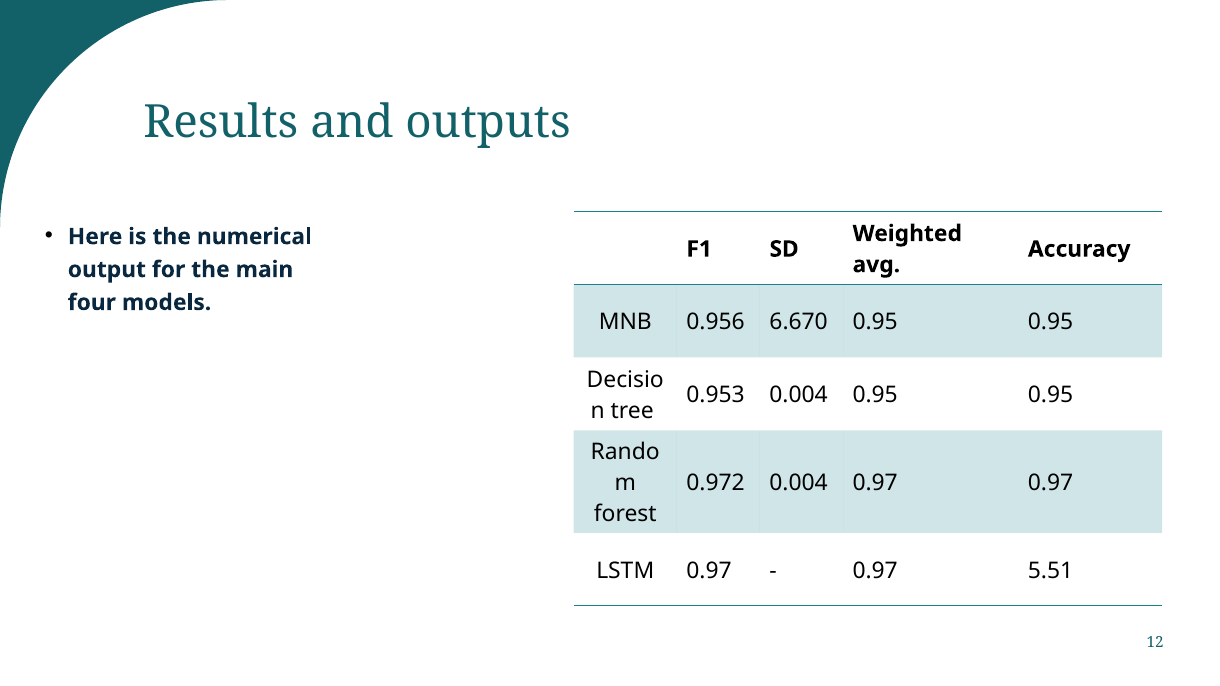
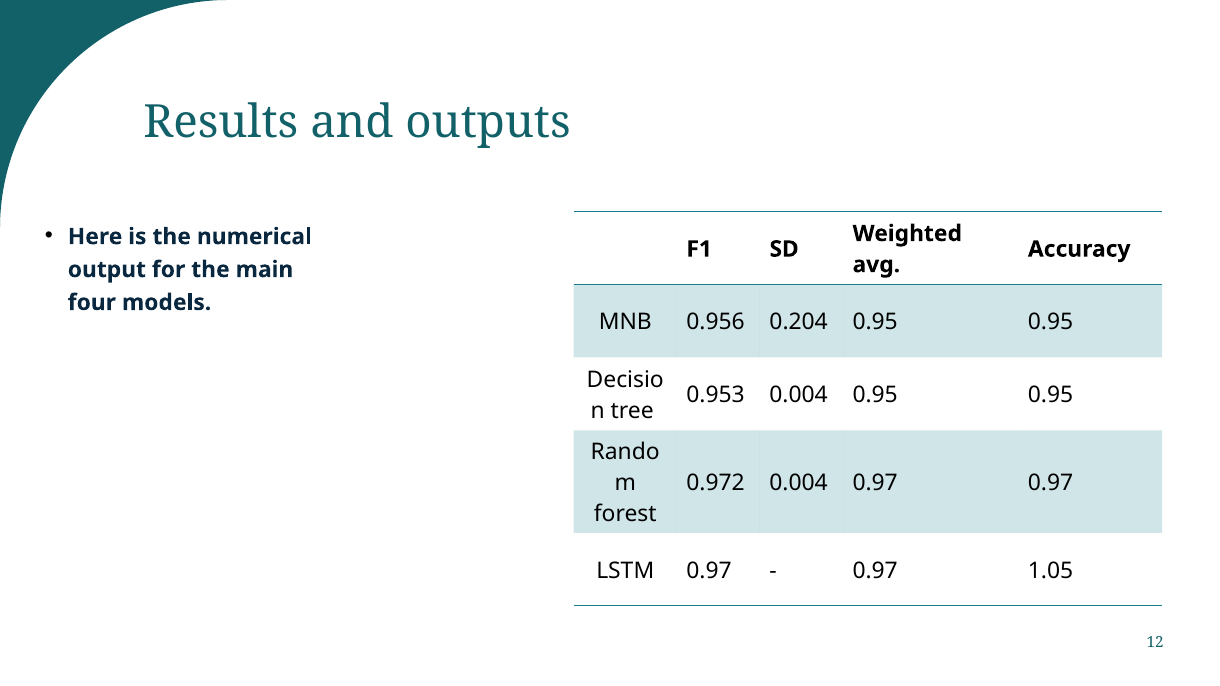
6.670: 6.670 -> 0.204 (799, 322)
5.51: 5.51 -> 1.05 (1051, 571)
